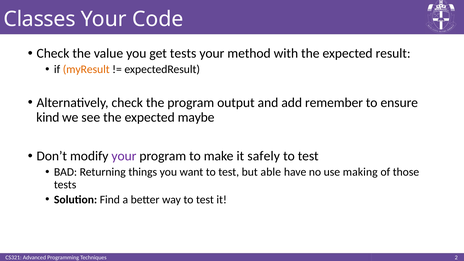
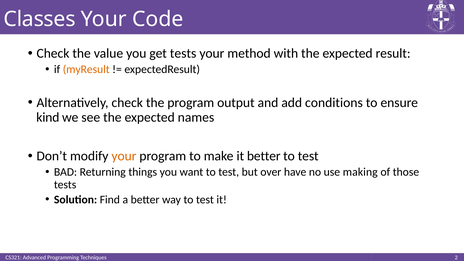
remember: remember -> conditions (334, 103)
maybe: maybe -> names (196, 117)
your colour: purple -> orange (124, 156)
it safely: safely -> better (264, 156)
able: able -> over (271, 172)
